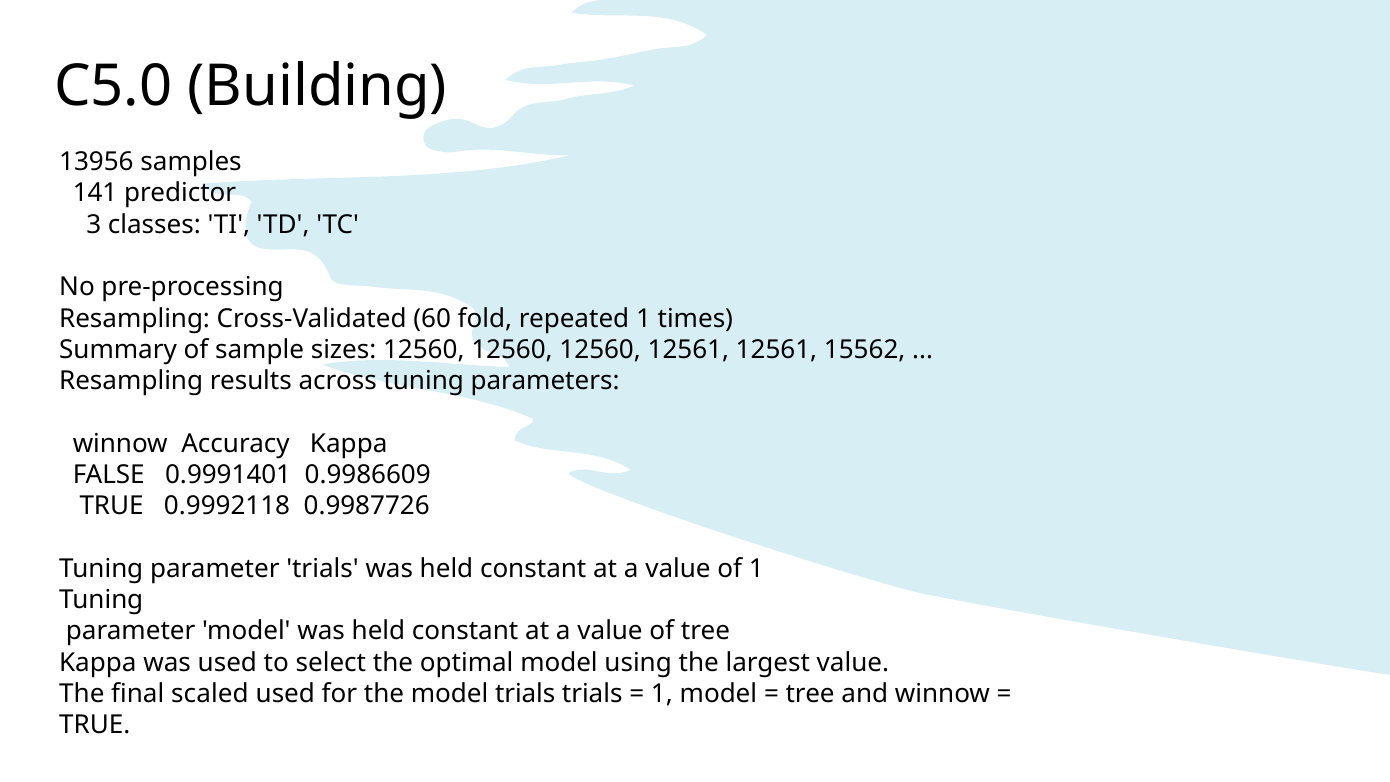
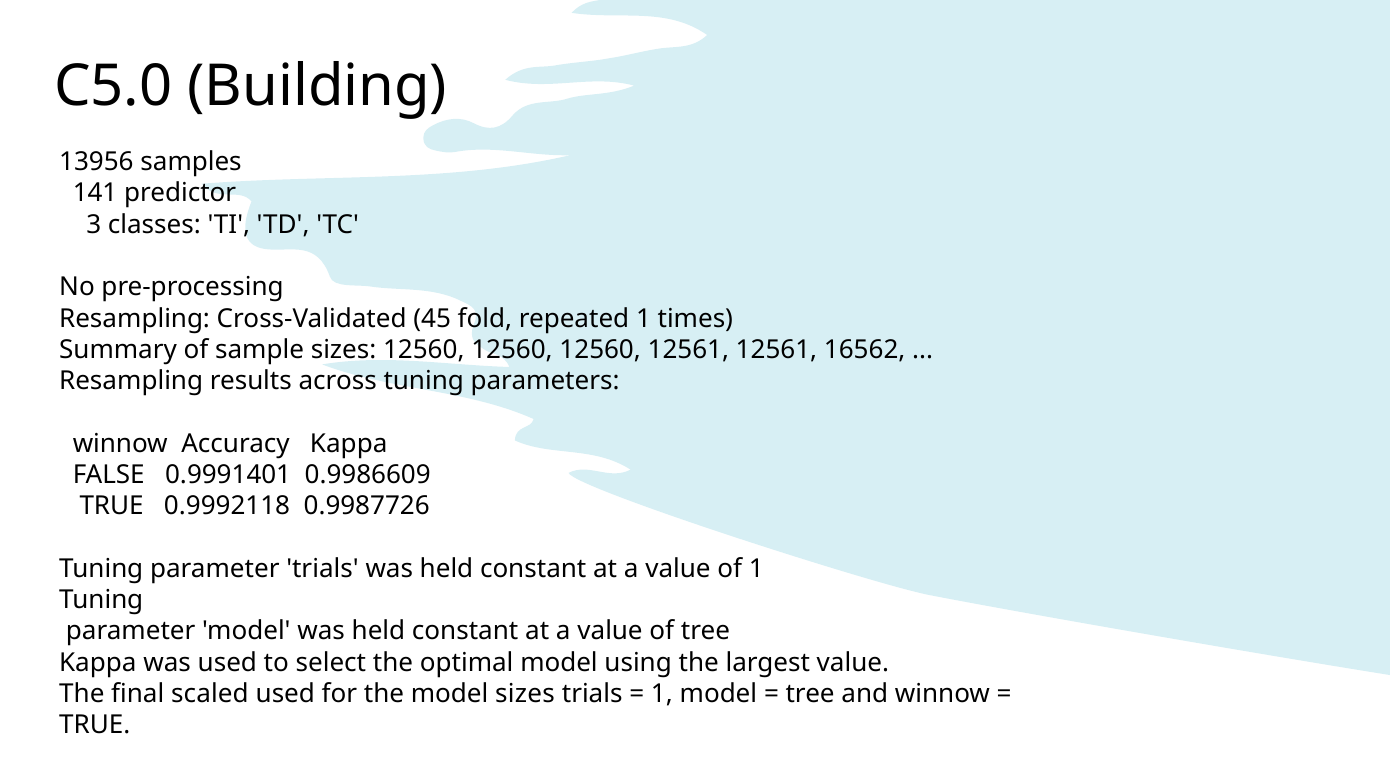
60: 60 -> 45 (432, 318)
15562: 15562 -> 16562 (865, 350)
model trials: trials -> sizes (525, 694)
